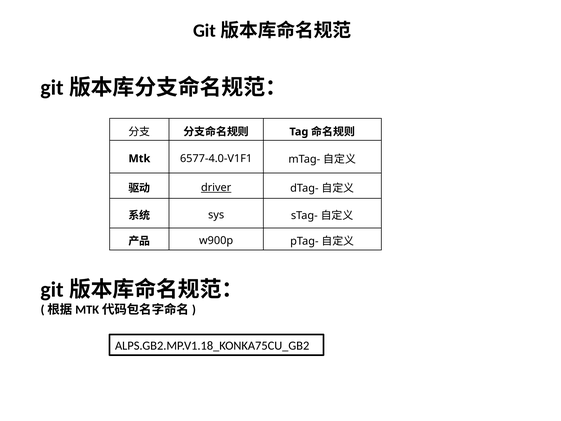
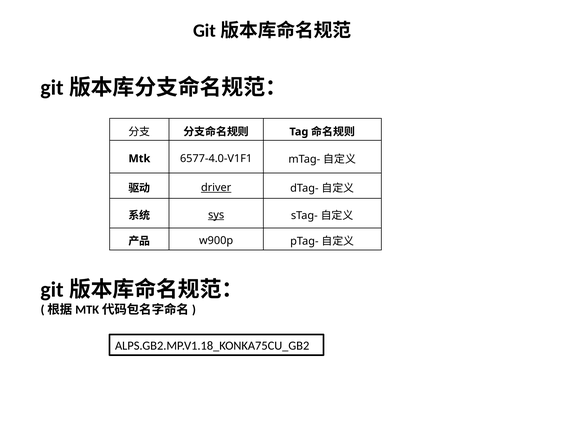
sys underline: none -> present (216, 215)
